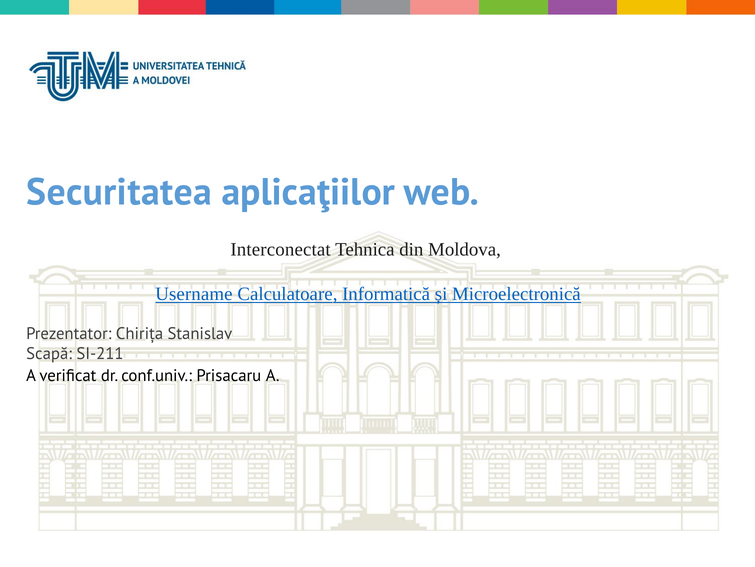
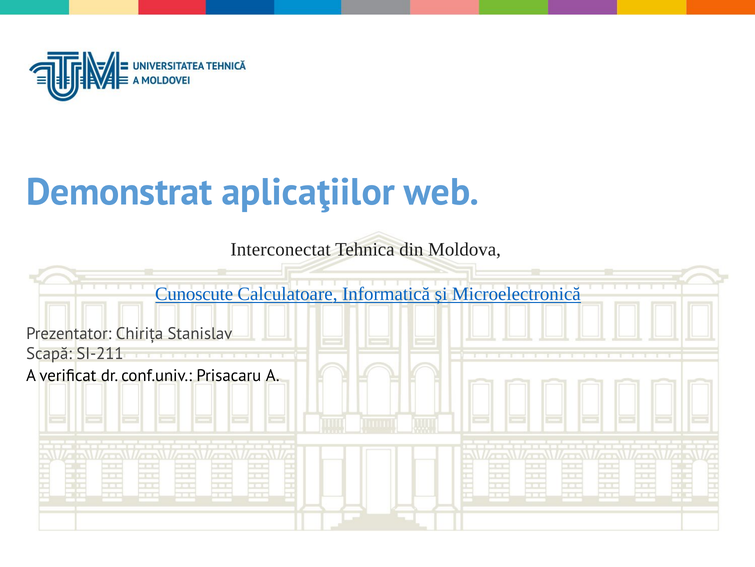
Securitatea: Securitatea -> Demonstrat (119, 192)
Username: Username -> Cunoscute (194, 294)
